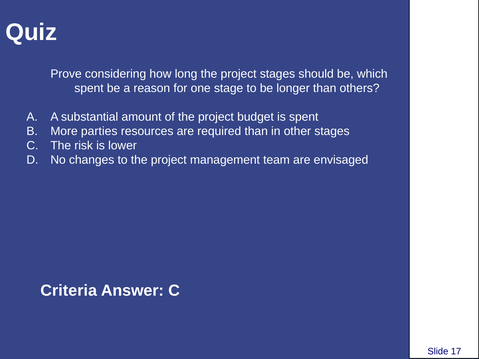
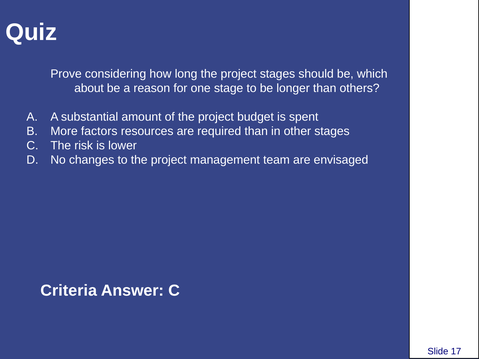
spent: spent -> about (89, 88)
parties: parties -> factors (99, 131)
